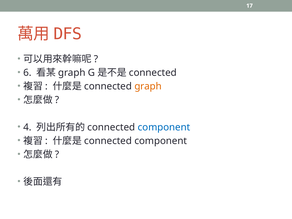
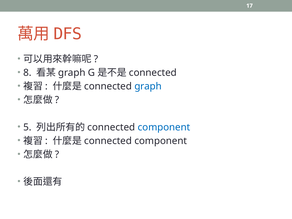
6: 6 -> 8 (27, 73)
graph colour: orange -> blue (148, 86)
4: 4 -> 5 (27, 127)
